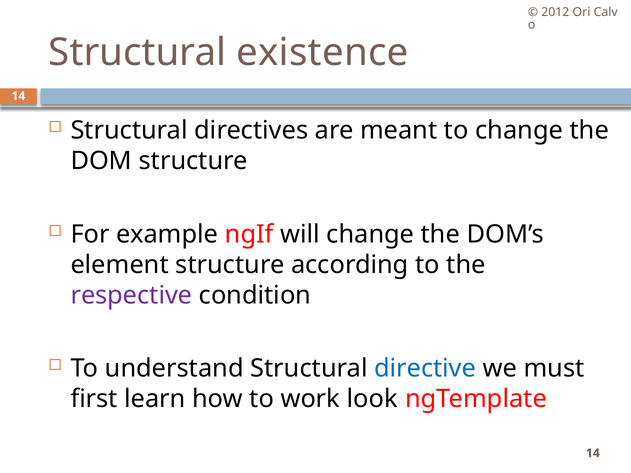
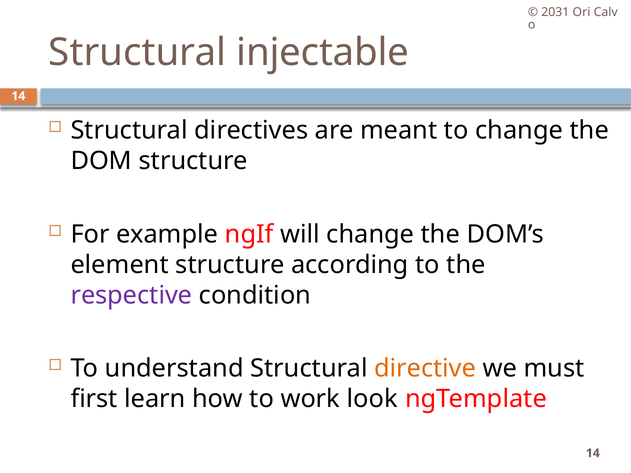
2012: 2012 -> 2031 (555, 12)
existence: existence -> injectable (323, 53)
directive colour: blue -> orange (425, 369)
